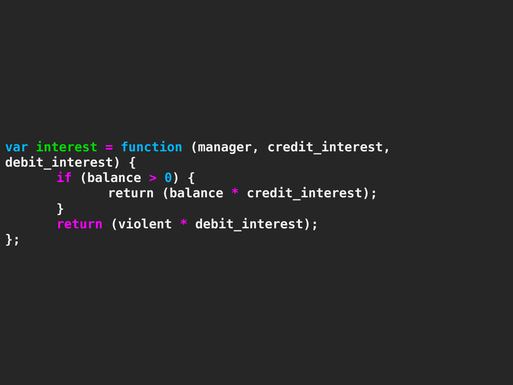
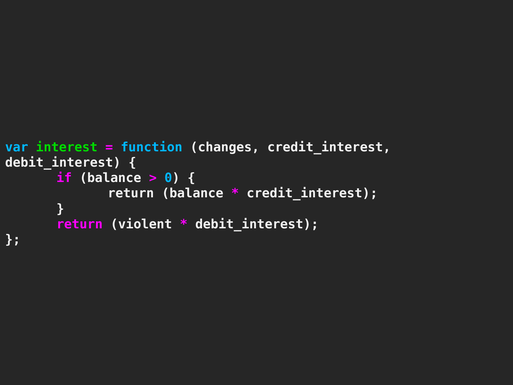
manager: manager -> changes (225, 147)
